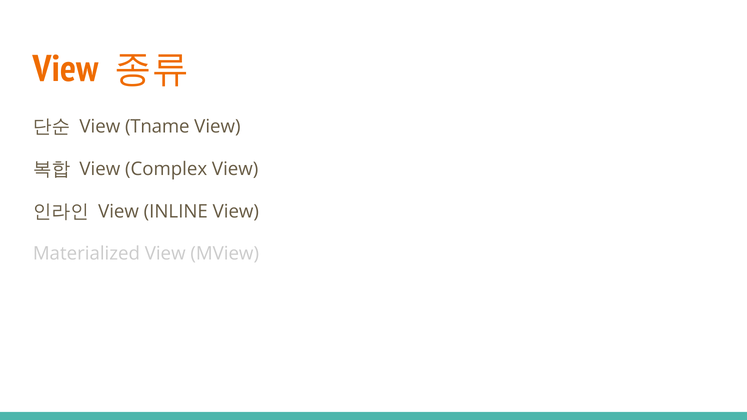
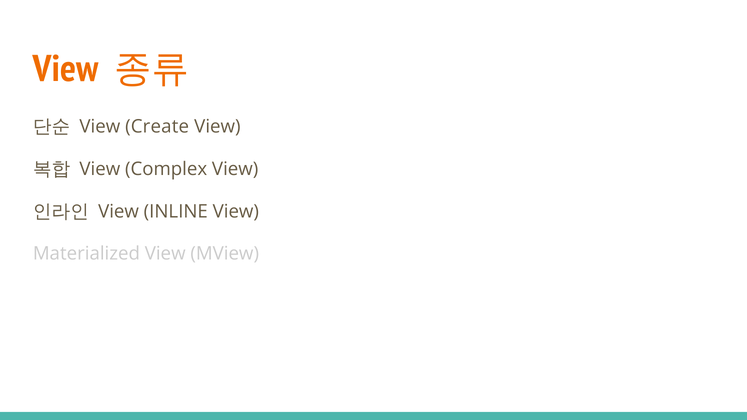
Tname: Tname -> Create (157, 127)
